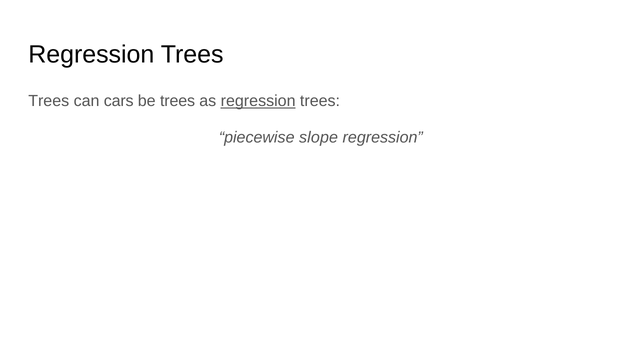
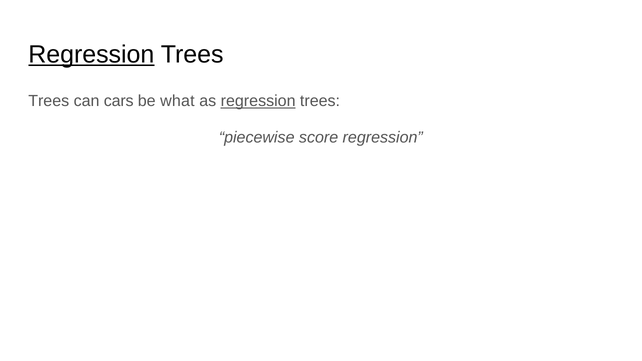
Regression underline: none -> present (91, 54)
be trees: trees -> what (177, 101)
slope: slope -> score (319, 137)
